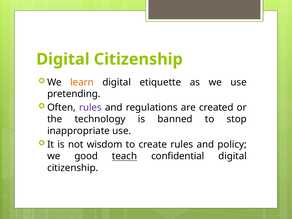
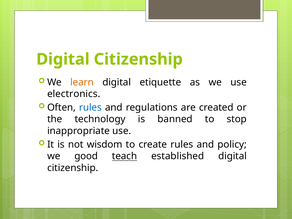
pretending: pretending -> electronics (74, 94)
rules colour: purple -> blue (90, 107)
confidential: confidential -> established (178, 156)
